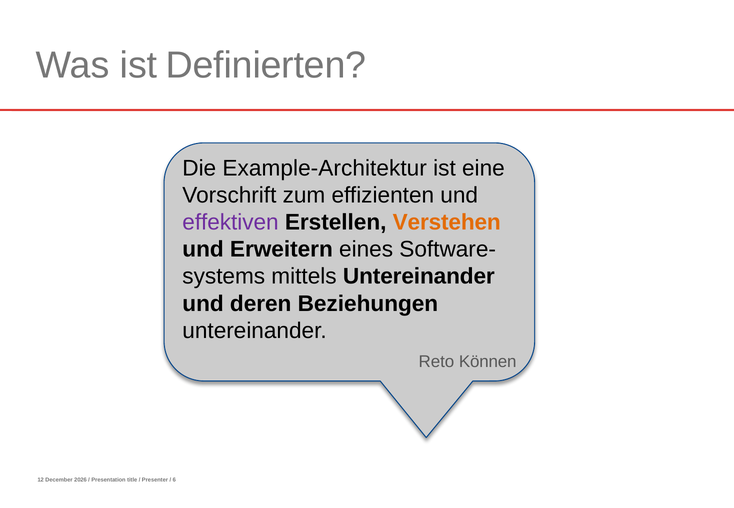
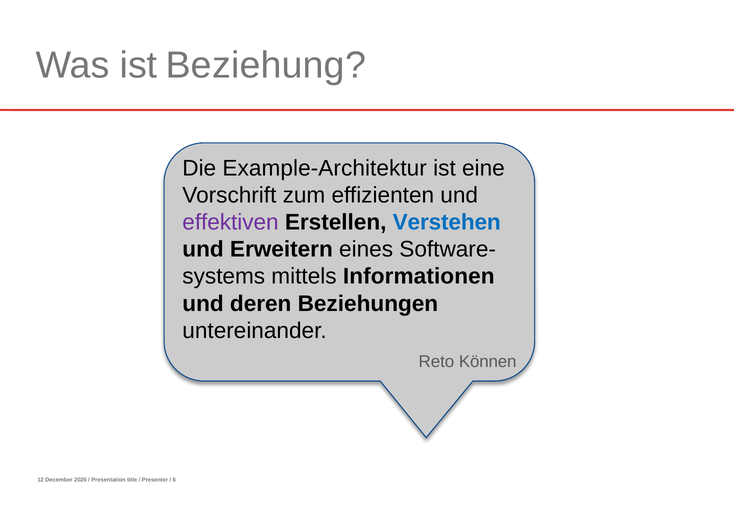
Definierten: Definierten -> Beziehung (266, 65)
Verstehen colour: orange -> blue (447, 222)
mittels Untereinander: Untereinander -> Informationen (419, 277)
